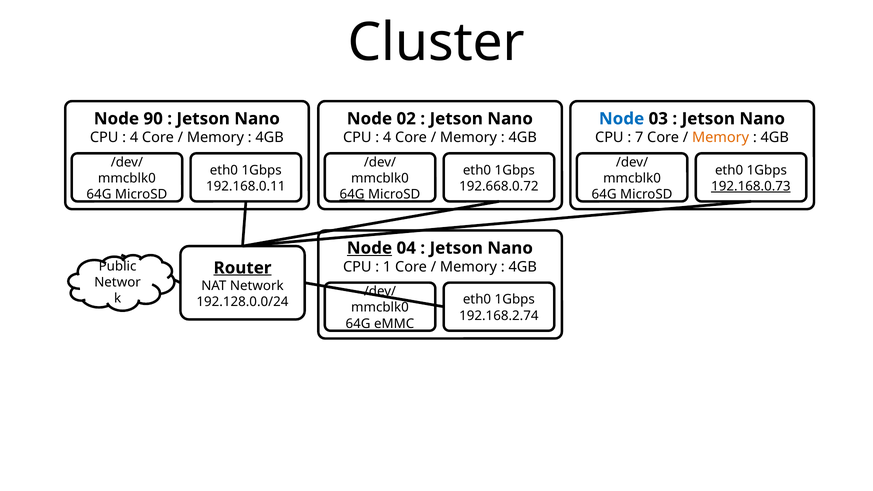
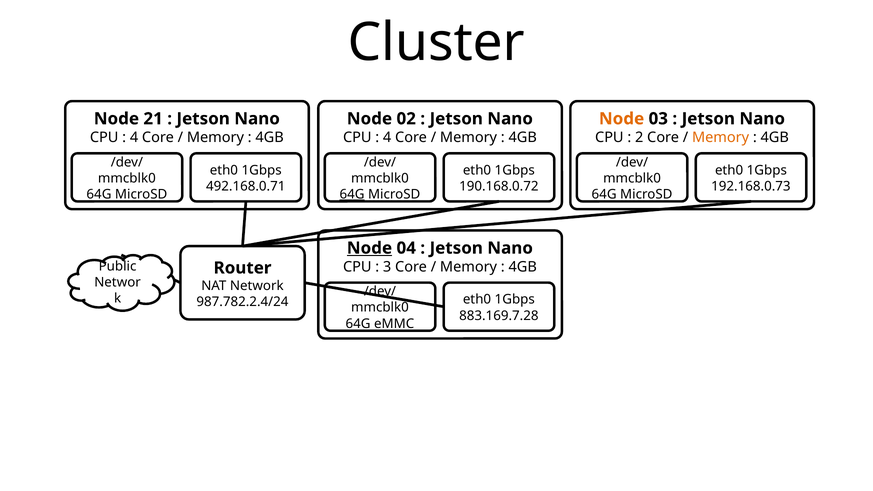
90: 90 -> 21 (153, 119)
Node colour: blue -> orange (622, 119)
7: 7 -> 2 (639, 137)
192.168.0.11: 192.168.0.11 -> 492.168.0.71 (246, 186)
192.668.0.72: 192.668.0.72 -> 190.168.0.72 (499, 186)
192.168.0.73 underline: present -> none (751, 186)
1: 1 -> 3 (387, 267)
Router underline: present -> none (243, 268)
192.128.0.0/24: 192.128.0.0/24 -> 987.782.2.4/24 (242, 302)
192.168.2.74: 192.168.2.74 -> 883.169.7.28 (499, 316)
